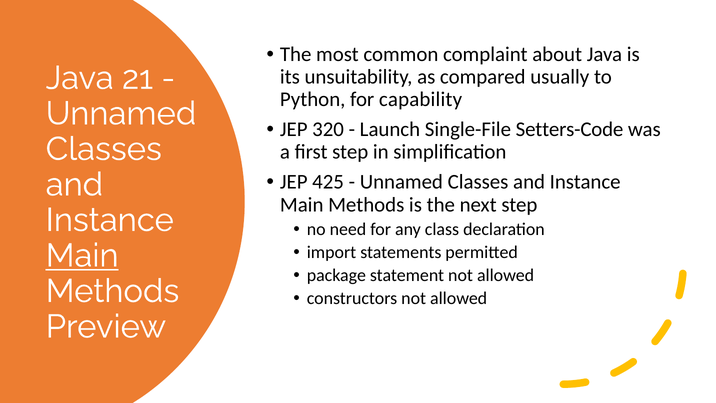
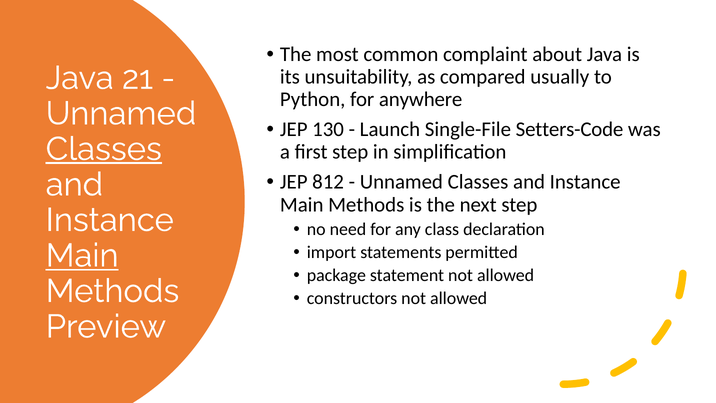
capability: capability -> anywhere (421, 99)
320: 320 -> 130 (328, 129)
Classes underline: none -> present (104, 149)
425: 425 -> 812 (328, 182)
